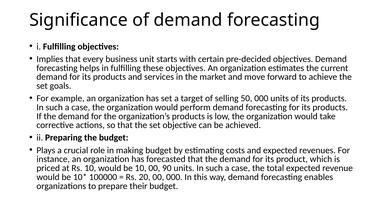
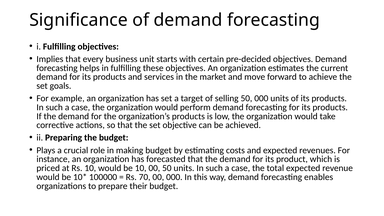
00 90: 90 -> 50 (167, 168)
20: 20 -> 70 (145, 177)
